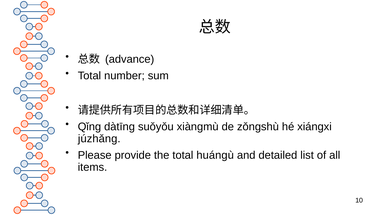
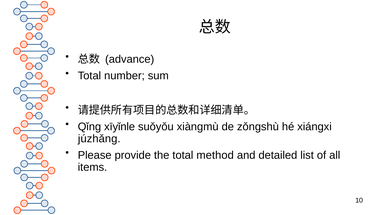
dàtīng: dàtīng -> xīyǐnle (120, 127)
huángù: huángù -> method (215, 155)
